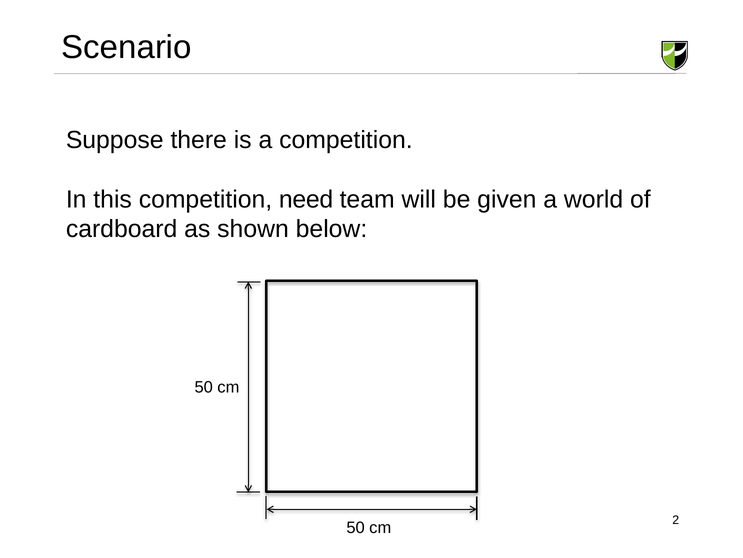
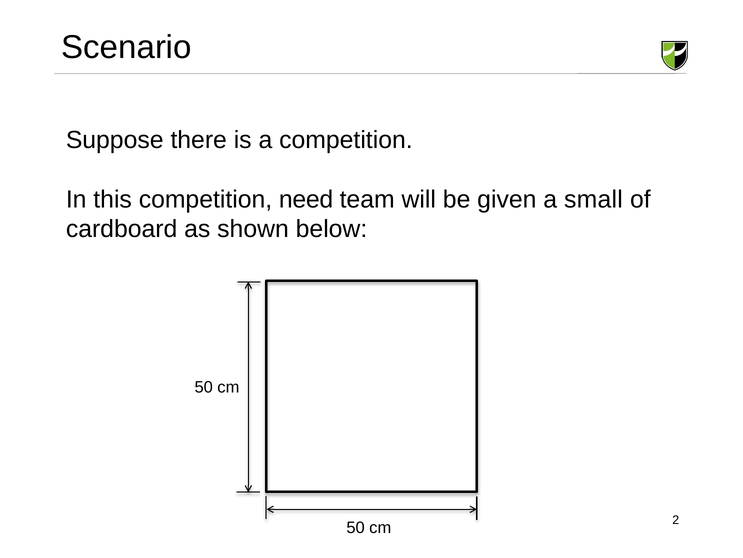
world: world -> small (593, 199)
